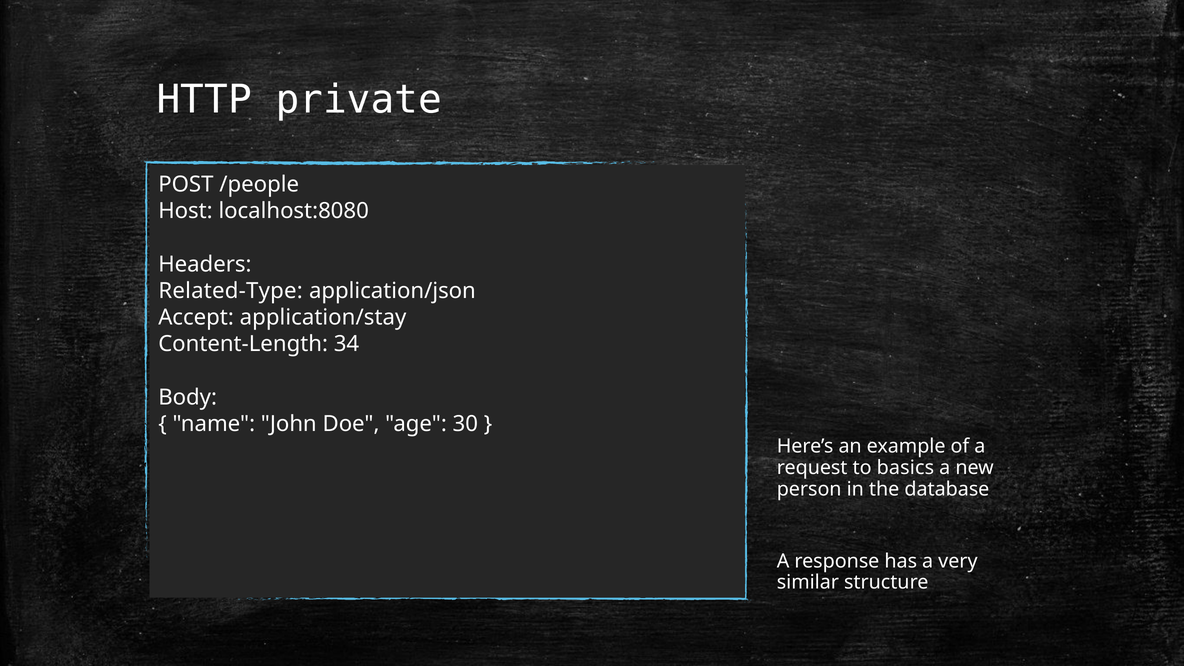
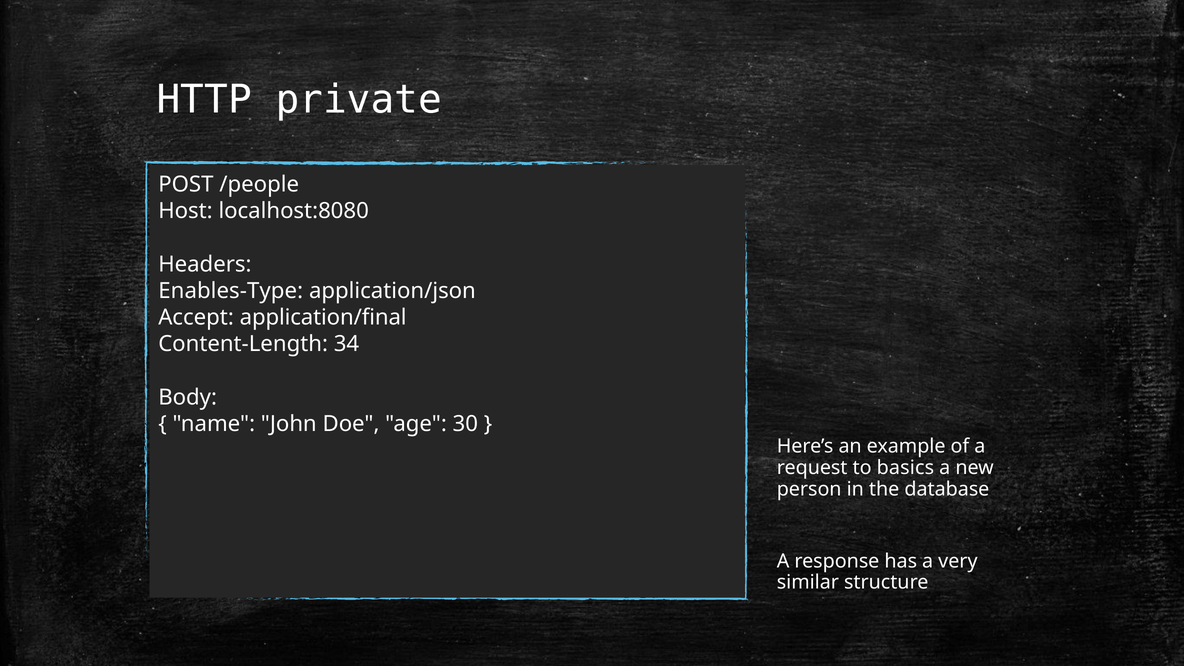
Related-Type: Related-Type -> Enables-Type (231, 291)
application/stay: application/stay -> application/final (323, 318)
